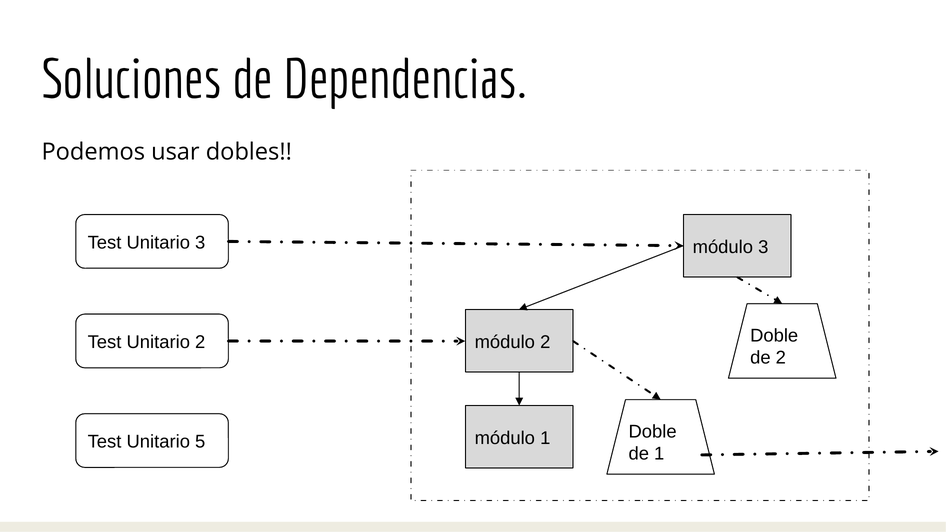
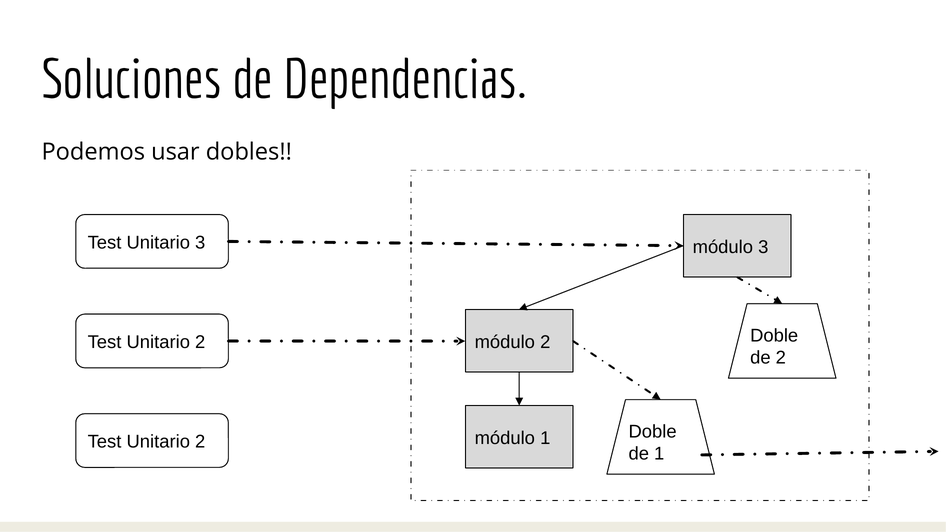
5: 5 -> 2 (200, 442)
